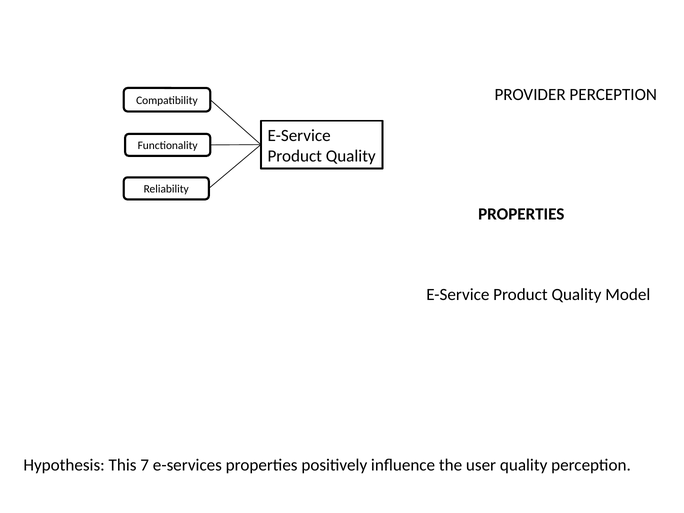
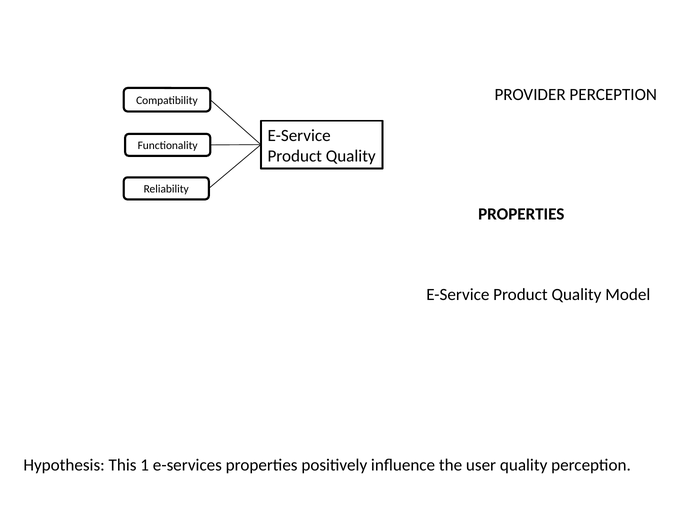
7: 7 -> 1 (145, 465)
